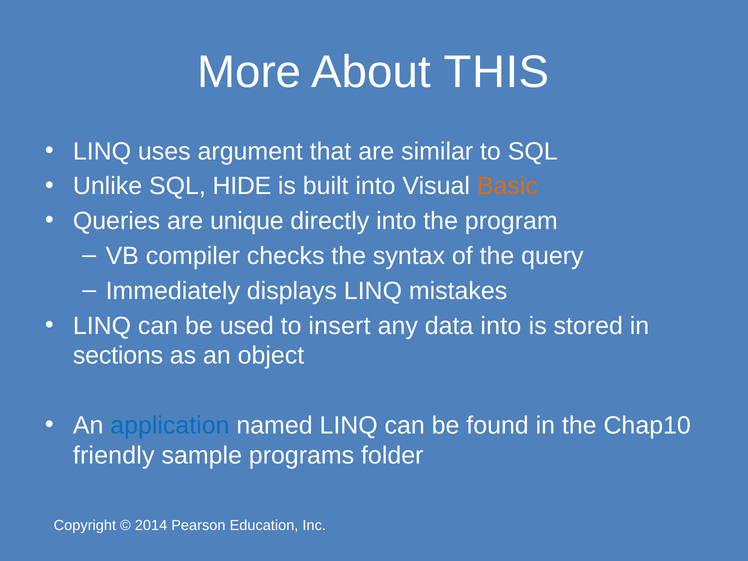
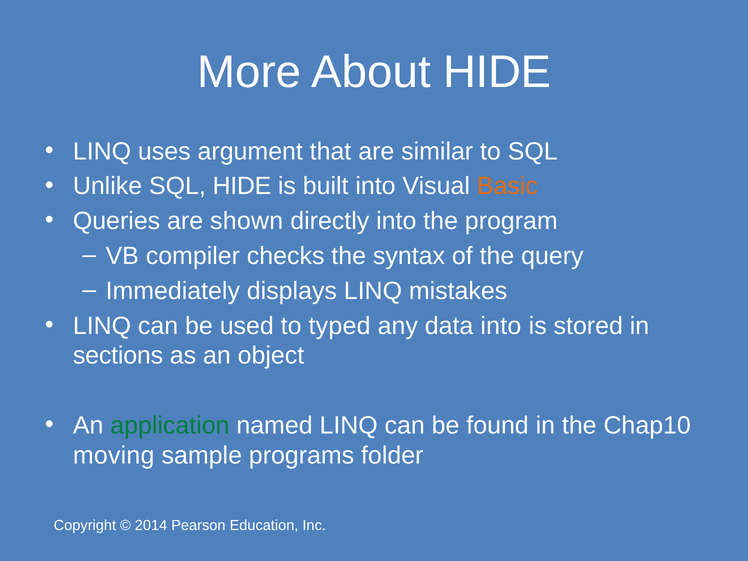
About THIS: THIS -> HIDE (497, 72)
unique: unique -> shown (247, 221)
insert: insert -> typed (340, 326)
application colour: blue -> green (170, 426)
friendly: friendly -> moving (114, 455)
